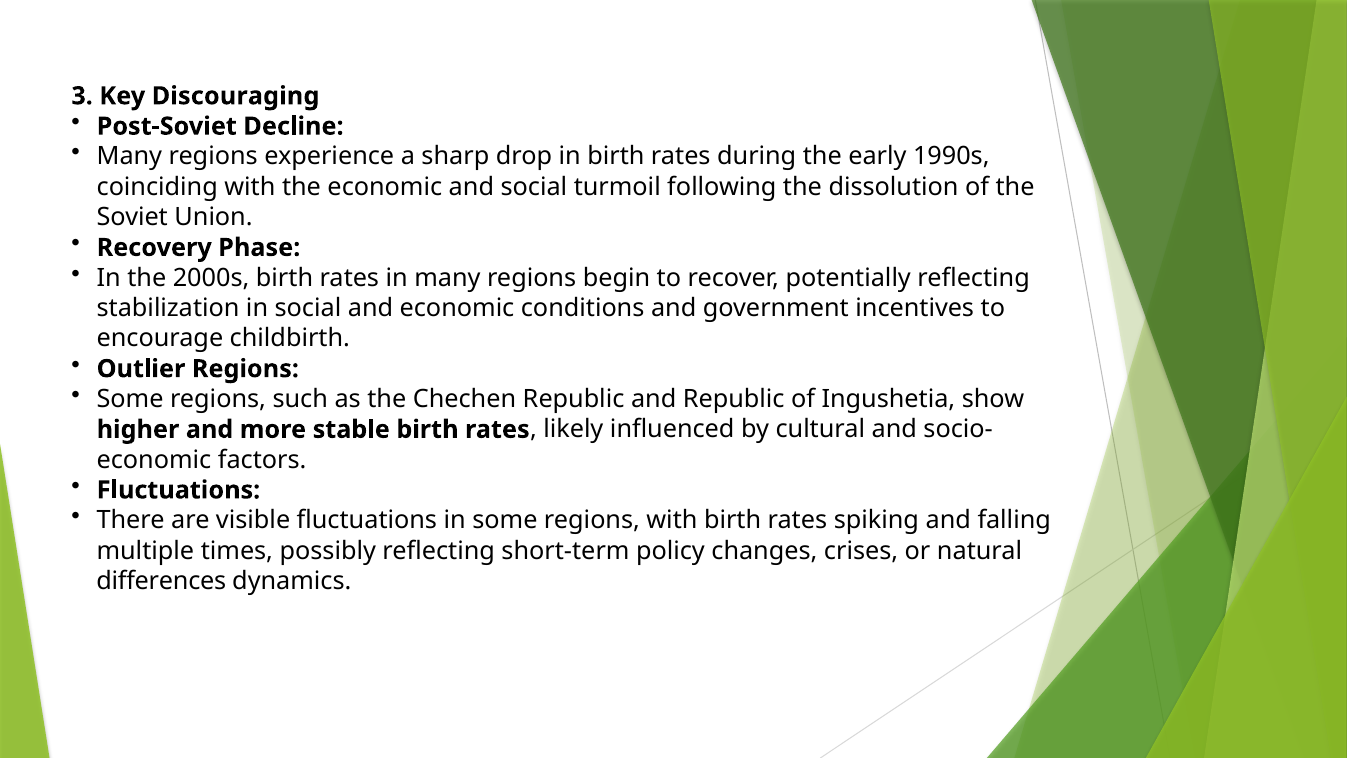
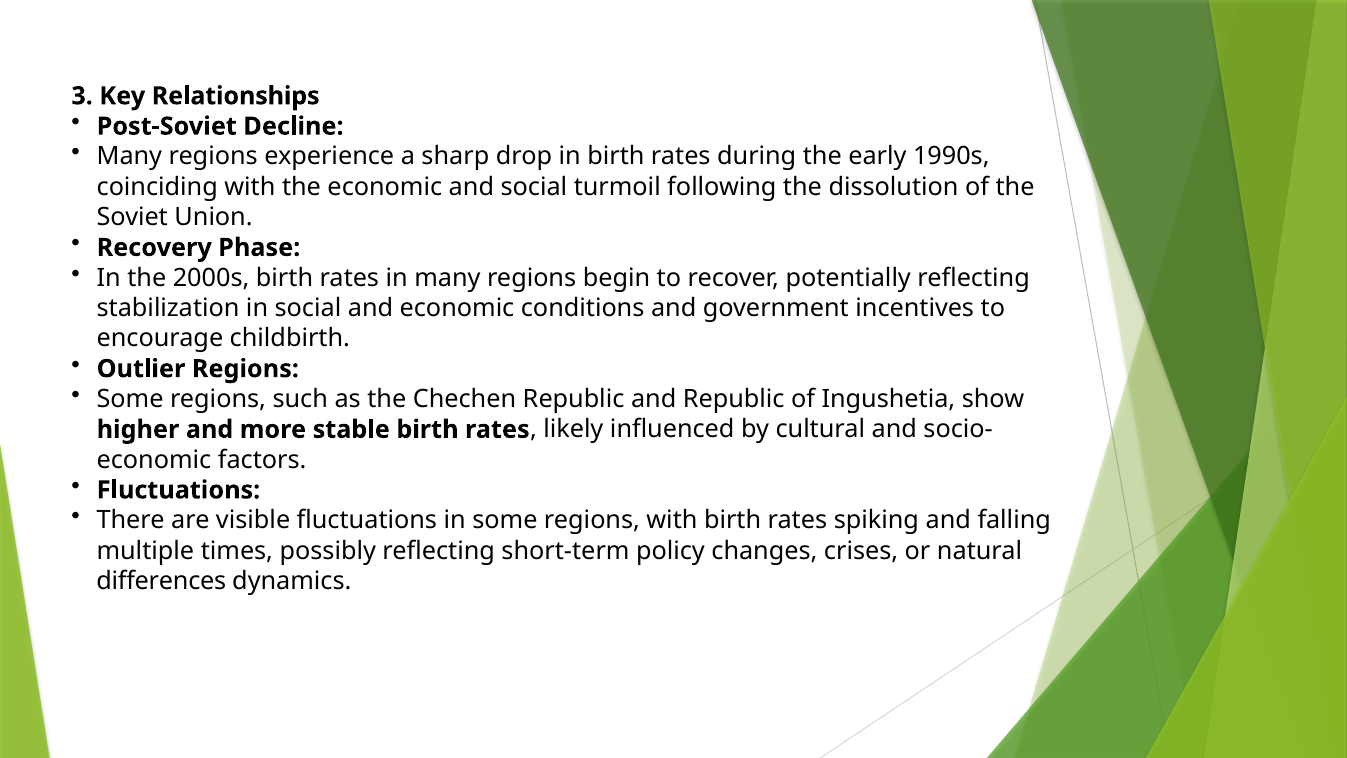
Discouraging: Discouraging -> Relationships (236, 96)
